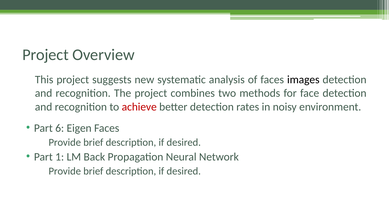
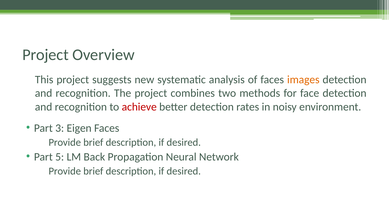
images colour: black -> orange (303, 80)
6: 6 -> 3 (60, 128)
1: 1 -> 5 (60, 157)
